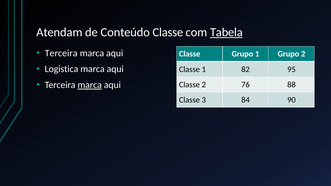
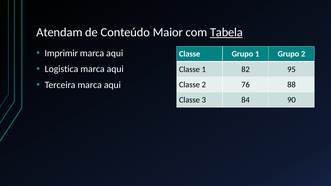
Conteúdo Classe: Classe -> Maior (168, 32)
Terceira: Terceira -> Imprimir (61, 53)
marca underline: present -> none (90, 85)
